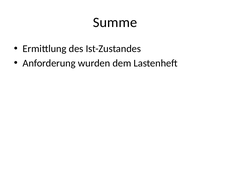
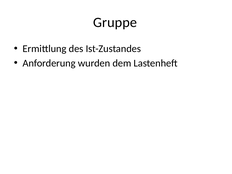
Summe: Summe -> Gruppe (115, 22)
